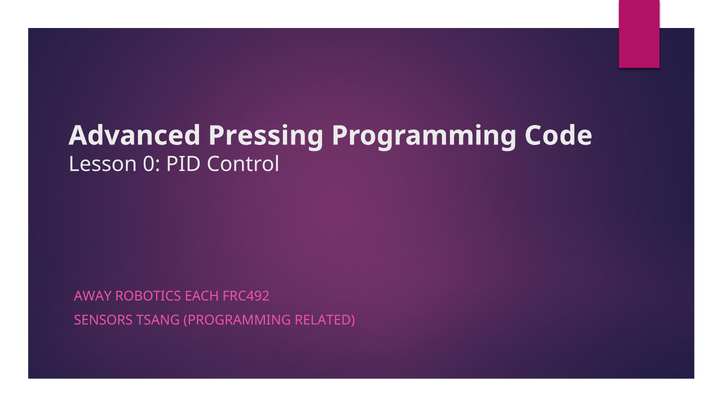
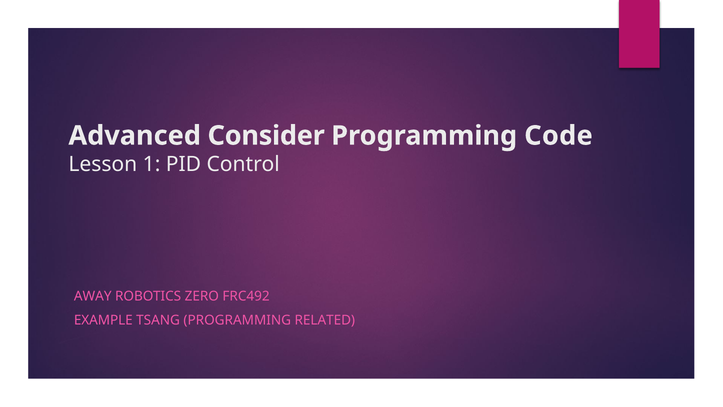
Pressing: Pressing -> Consider (266, 136)
0: 0 -> 1 (152, 164)
EACH: EACH -> ZERO (202, 296)
SENSORS: SENSORS -> EXAMPLE (103, 320)
